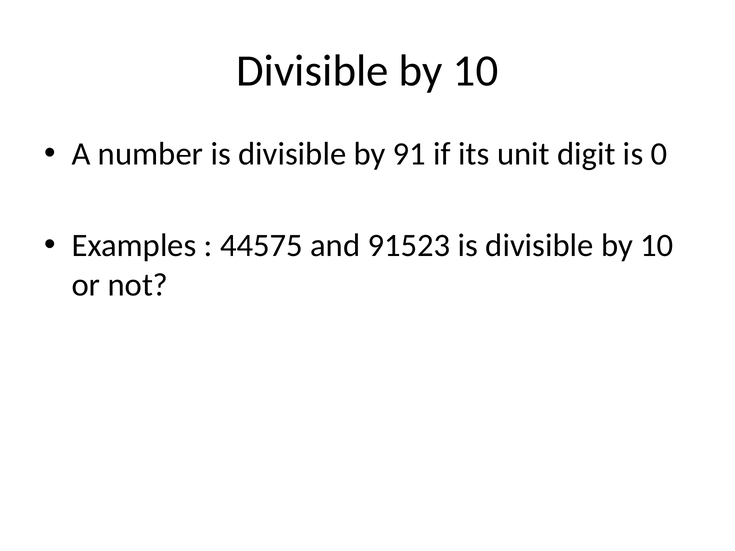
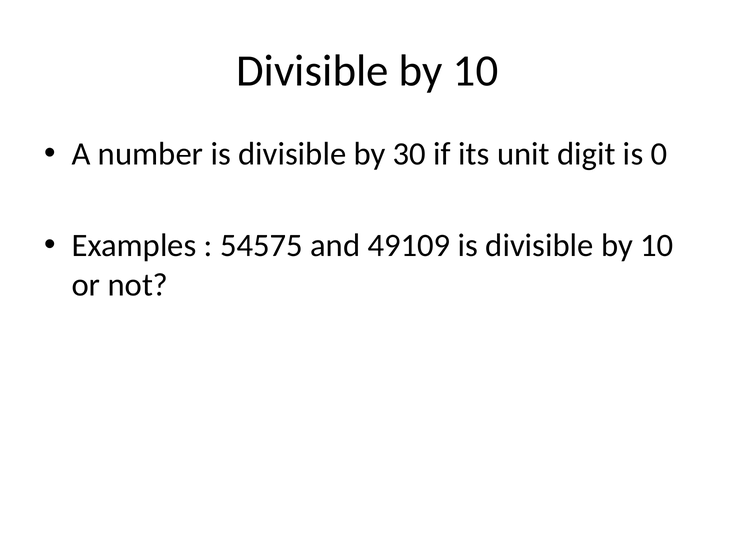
91: 91 -> 30 (409, 154)
44575: 44575 -> 54575 (261, 246)
91523: 91523 -> 49109 (409, 246)
